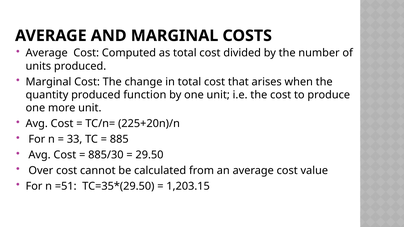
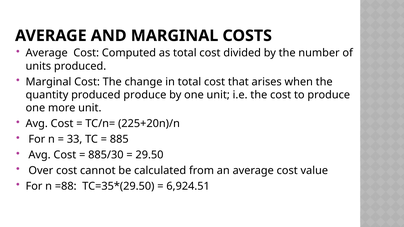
produced function: function -> produce (145, 95)
=51: =51 -> =88 (66, 186)
1,203.15: 1,203.15 -> 6,924.51 (188, 186)
